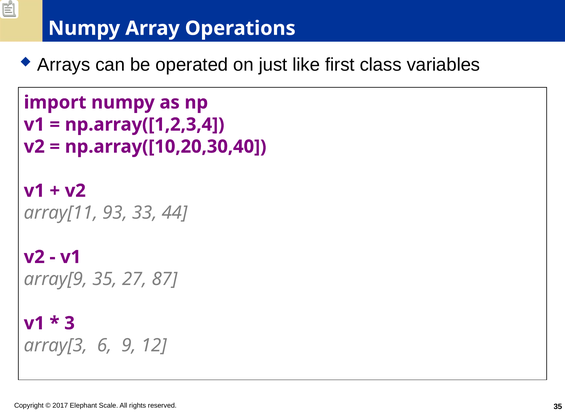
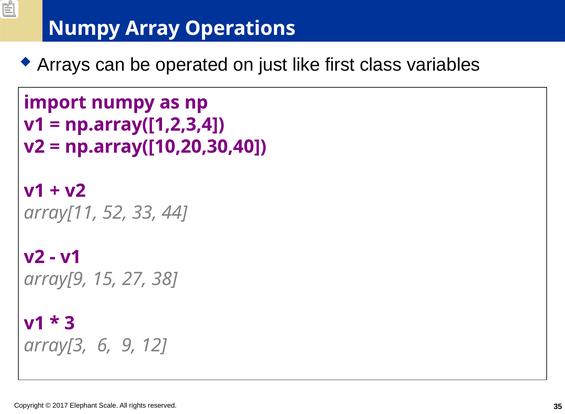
93: 93 -> 52 (115, 213)
array[9 35: 35 -> 15 (105, 279)
87: 87 -> 38 (165, 279)
